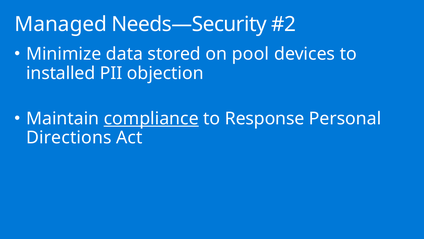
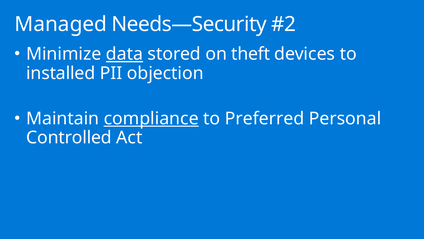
data underline: none -> present (124, 54)
pool: pool -> theft (251, 54)
Response: Response -> Preferred (265, 118)
Directions: Directions -> Controlled (69, 137)
